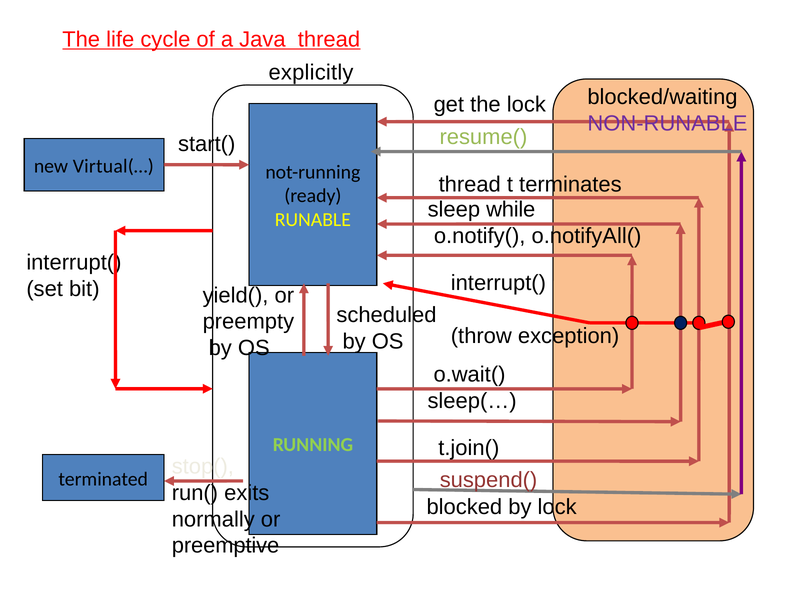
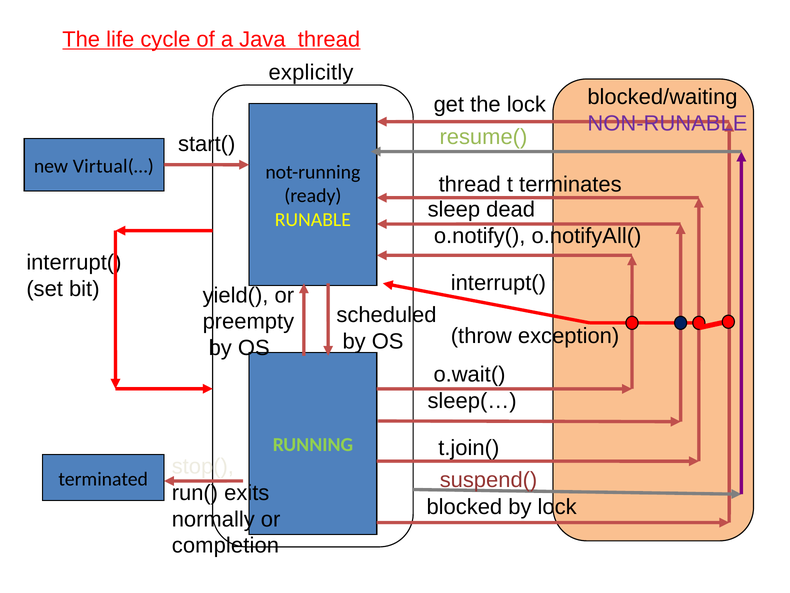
while: while -> dead (511, 210)
preemptive: preemptive -> completion (225, 545)
